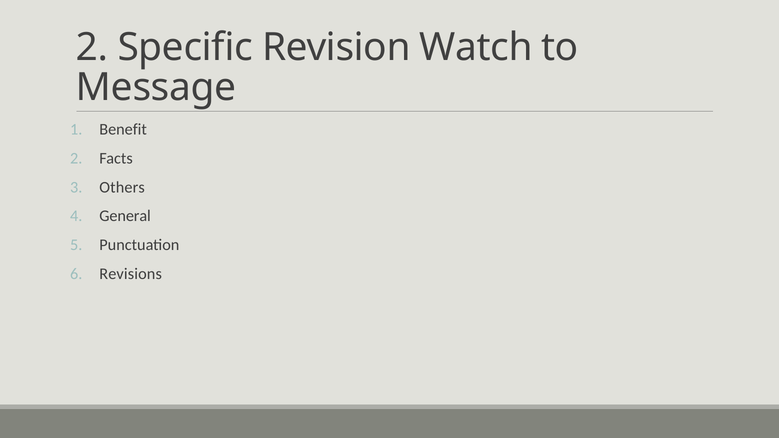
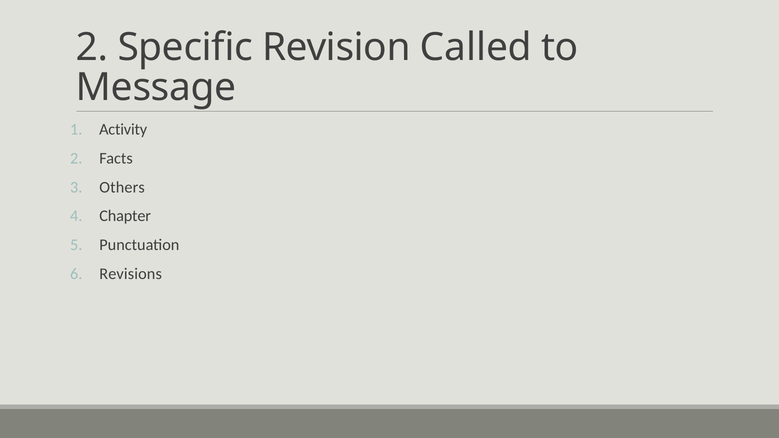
Watch: Watch -> Called (476, 48)
Benefit: Benefit -> Activity (123, 130)
General: General -> Chapter (125, 216)
